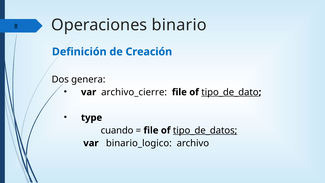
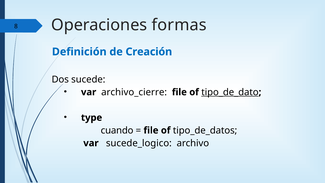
binario: binario -> formas (179, 25)
genera: genera -> sucede (88, 79)
tipo_de_datos underline: present -> none (205, 130)
binario_logico: binario_logico -> sucede_logico (139, 143)
